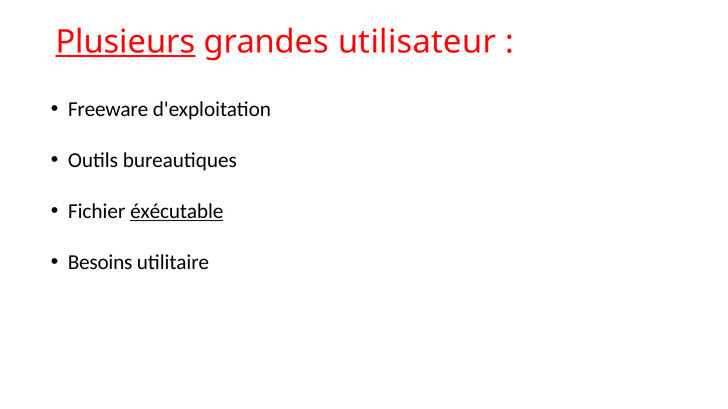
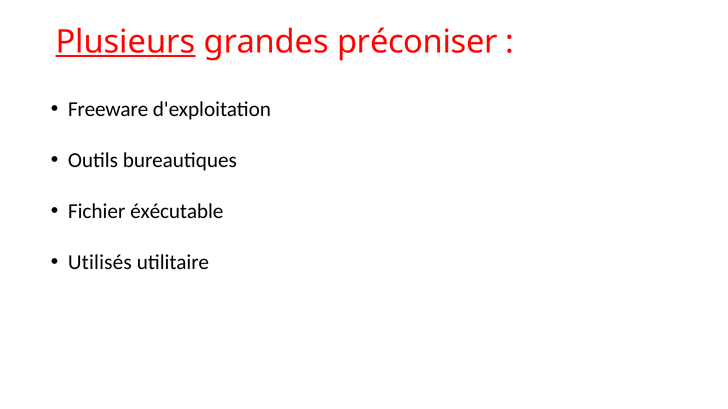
utilisateur: utilisateur -> préconiser (417, 42)
éxécutable underline: present -> none (177, 212)
Besoins: Besoins -> Utilisés (100, 263)
